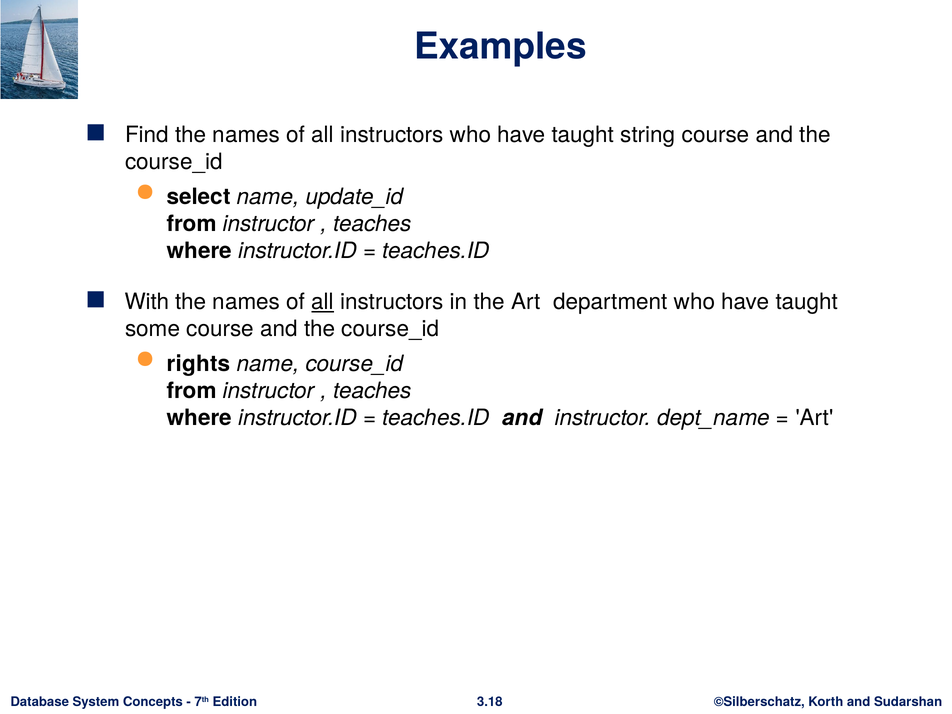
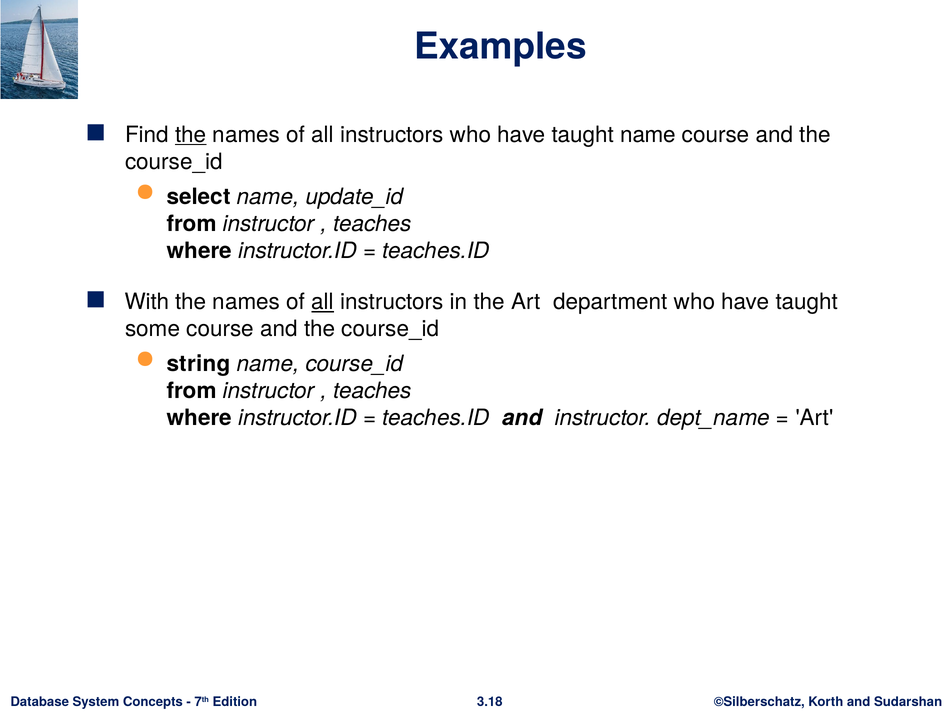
the underline: none -> present (191, 135)
taught string: string -> name (648, 135)
rights: rights -> string (199, 364)
